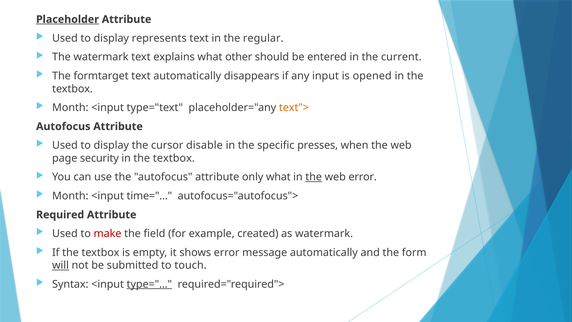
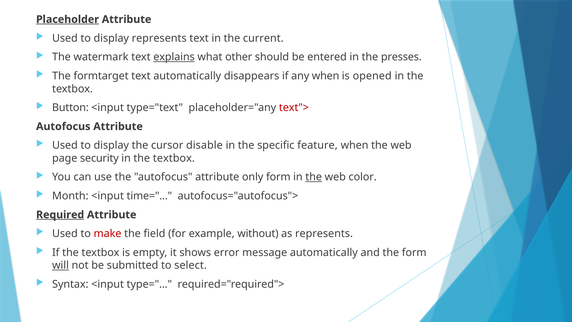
regular: regular -> current (263, 38)
explains underline: none -> present (174, 57)
current: current -> presses (401, 57)
any input: input -> when (326, 76)
Month: Month -> Button (70, 108)
text"> colour: orange -> red (294, 108)
presses: presses -> feature (318, 145)
only what: what -> form (278, 177)
web error: error -> color (363, 177)
Required underline: none -> present (60, 215)
created: created -> without (258, 233)
as watermark: watermark -> represents (324, 233)
touch: touch -> select (191, 265)
type="… underline: present -> none (149, 284)
